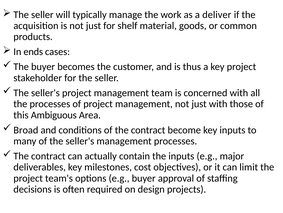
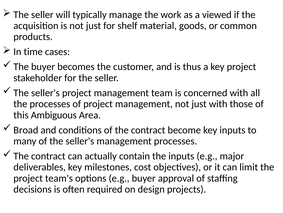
deliver: deliver -> viewed (217, 15)
ends: ends -> time (33, 52)
